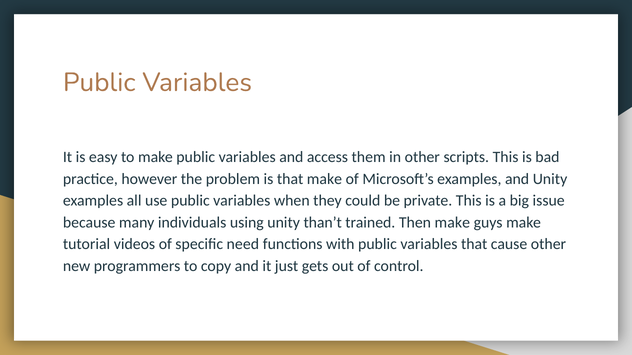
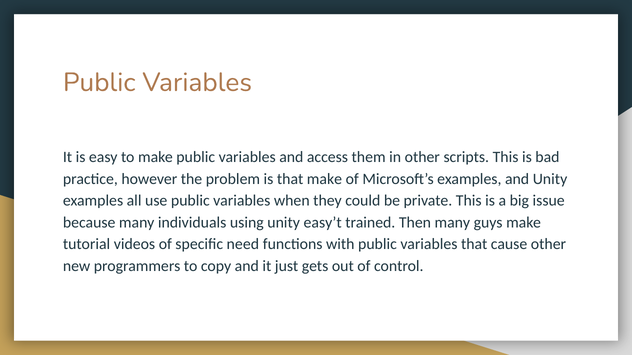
than’t: than’t -> easy’t (323, 223)
Then make: make -> many (452, 223)
